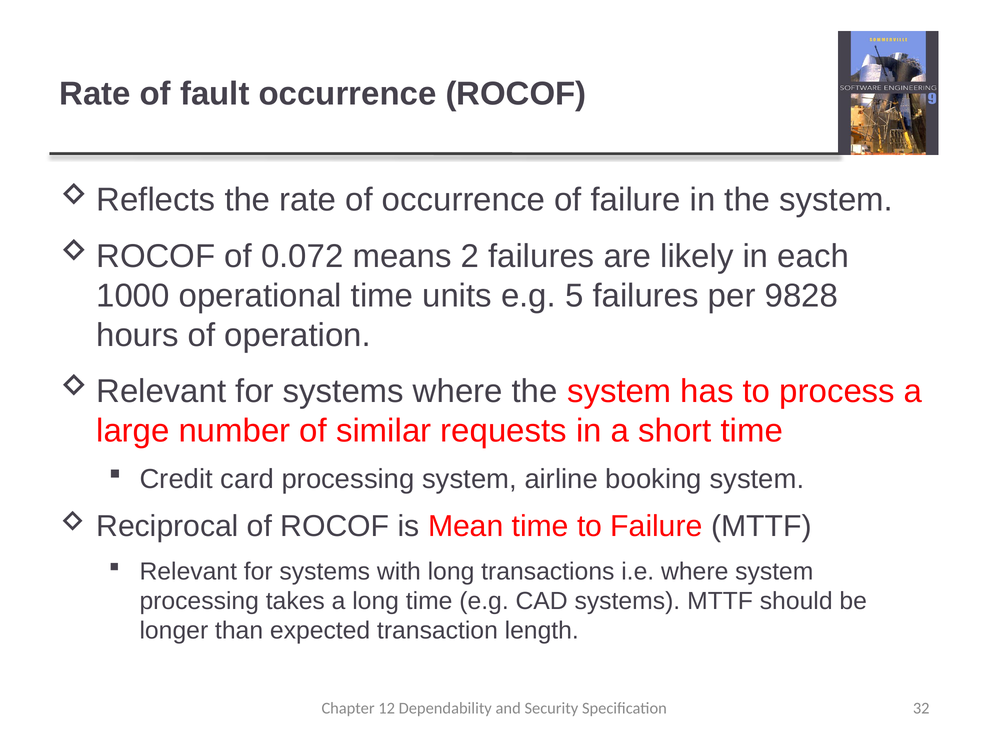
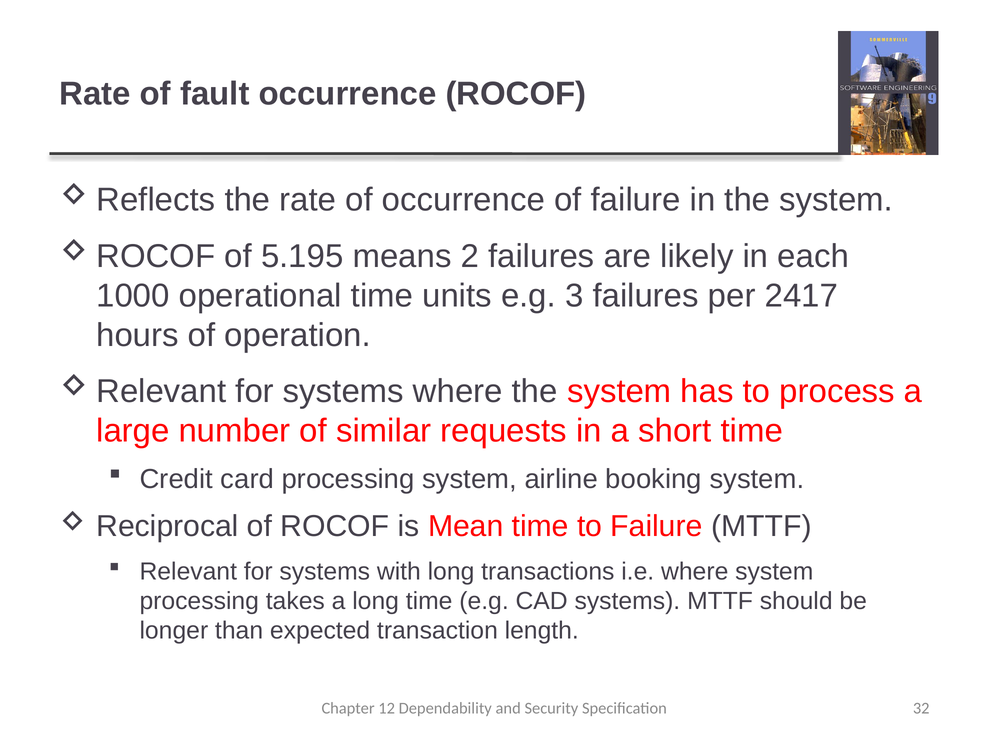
0.072: 0.072 -> 5.195 (302, 256)
5: 5 -> 3 (574, 296)
9828: 9828 -> 2417 (801, 296)
